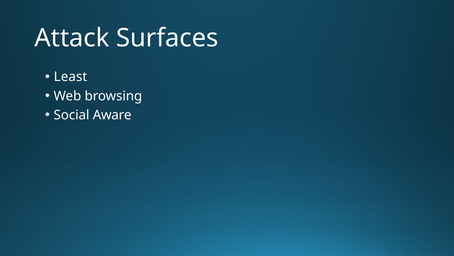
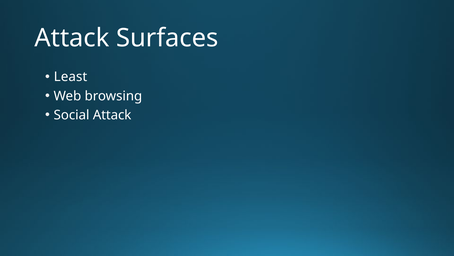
Social Aware: Aware -> Attack (112, 115)
